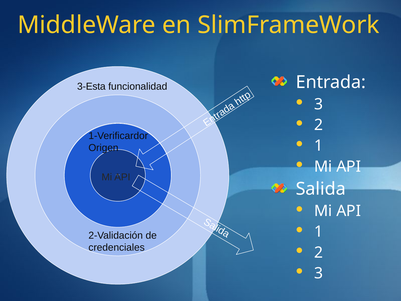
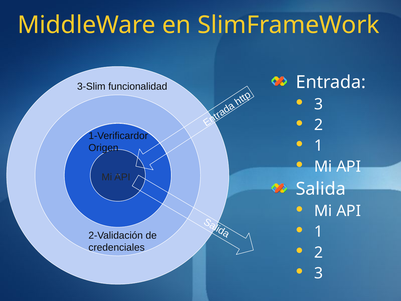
3-Esta: 3-Esta -> 3-Slim (91, 87)
